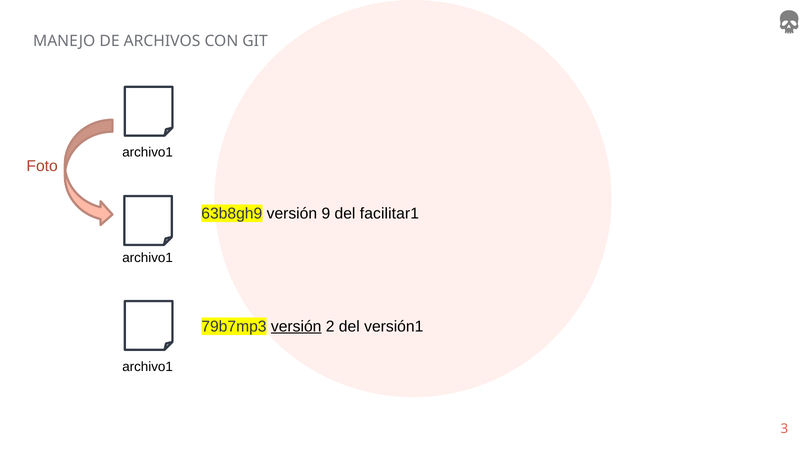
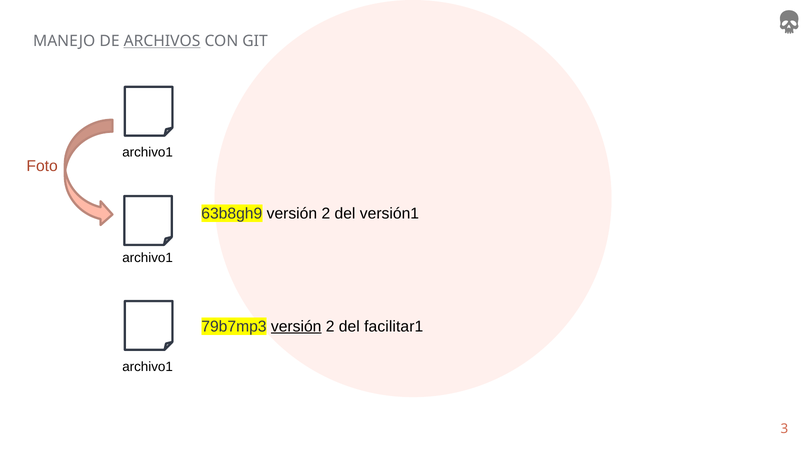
ARCHIVOS underline: none -> present (162, 41)
63b8gh9 versión 9: 9 -> 2 (326, 213)
facilitar1: facilitar1 -> versión1 (389, 213)
versión1: versión1 -> facilitar1 (394, 326)
